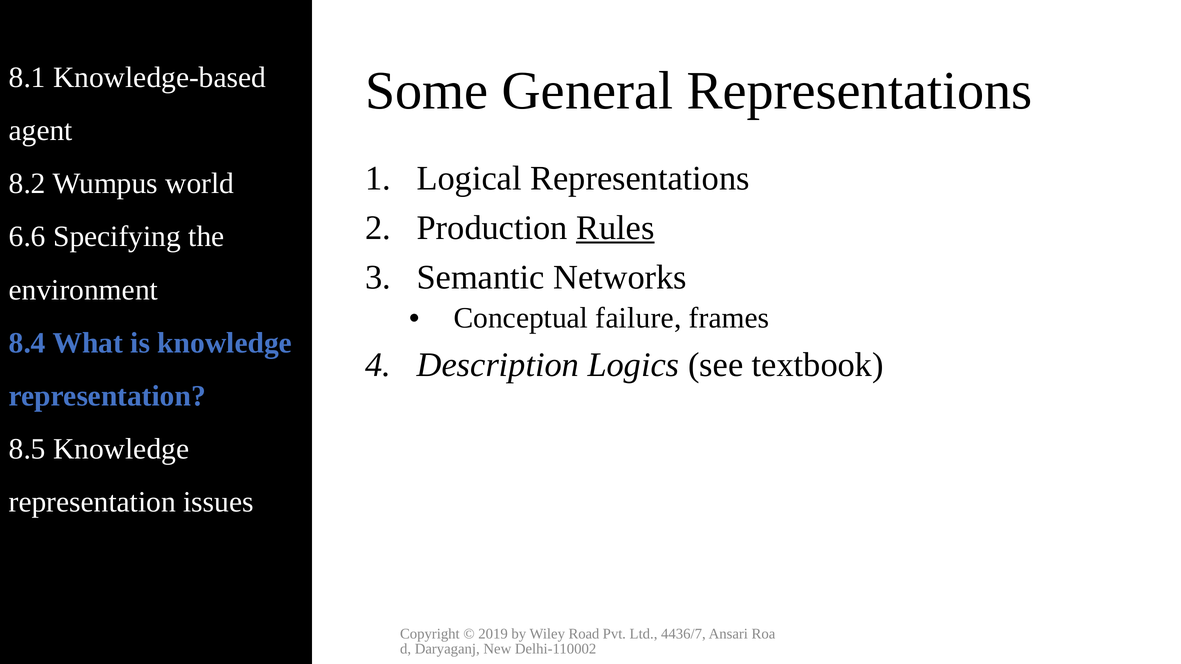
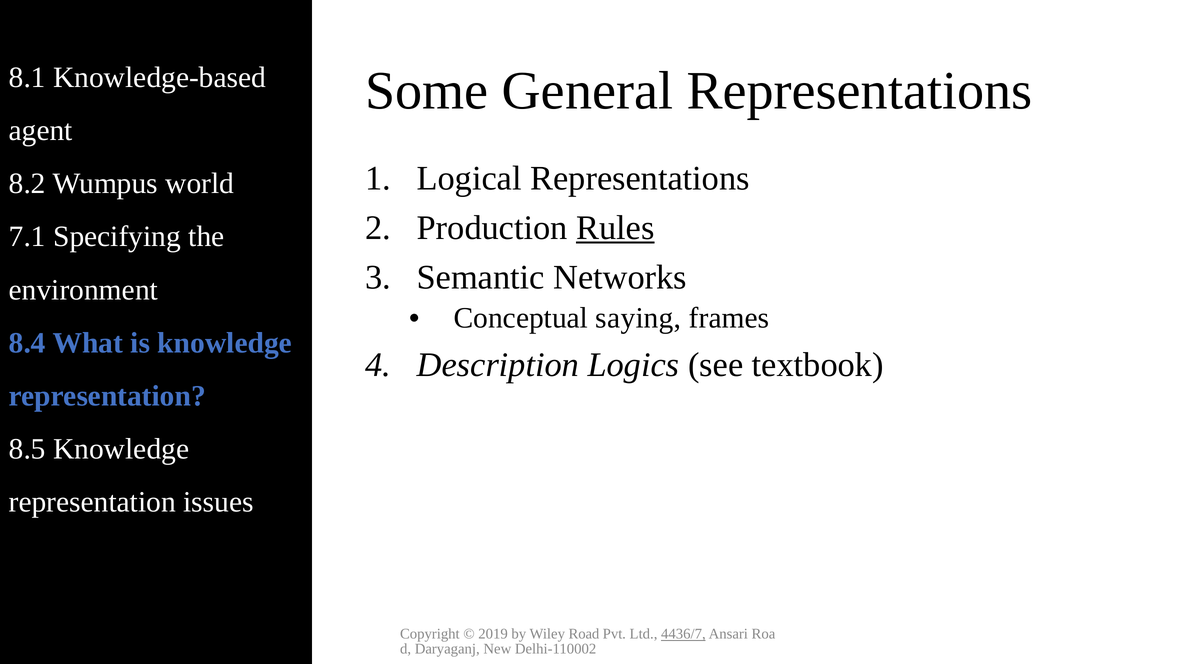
6.6: 6.6 -> 7.1 (27, 237)
failure: failure -> saying (638, 318)
4436/7 underline: none -> present (683, 634)
